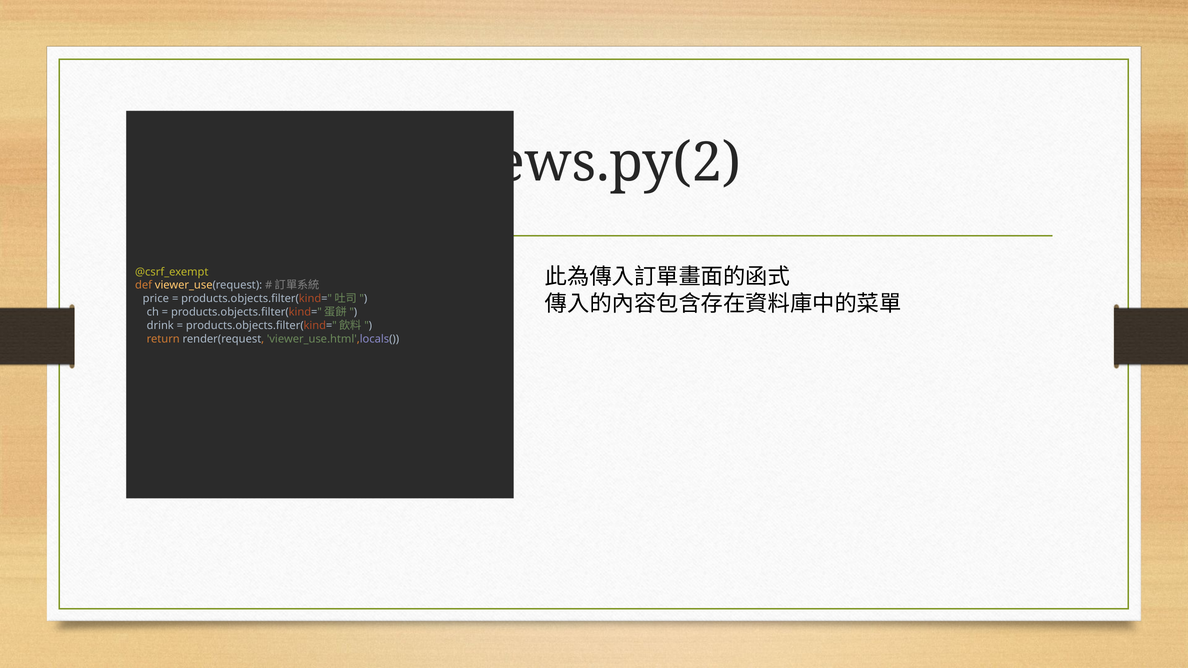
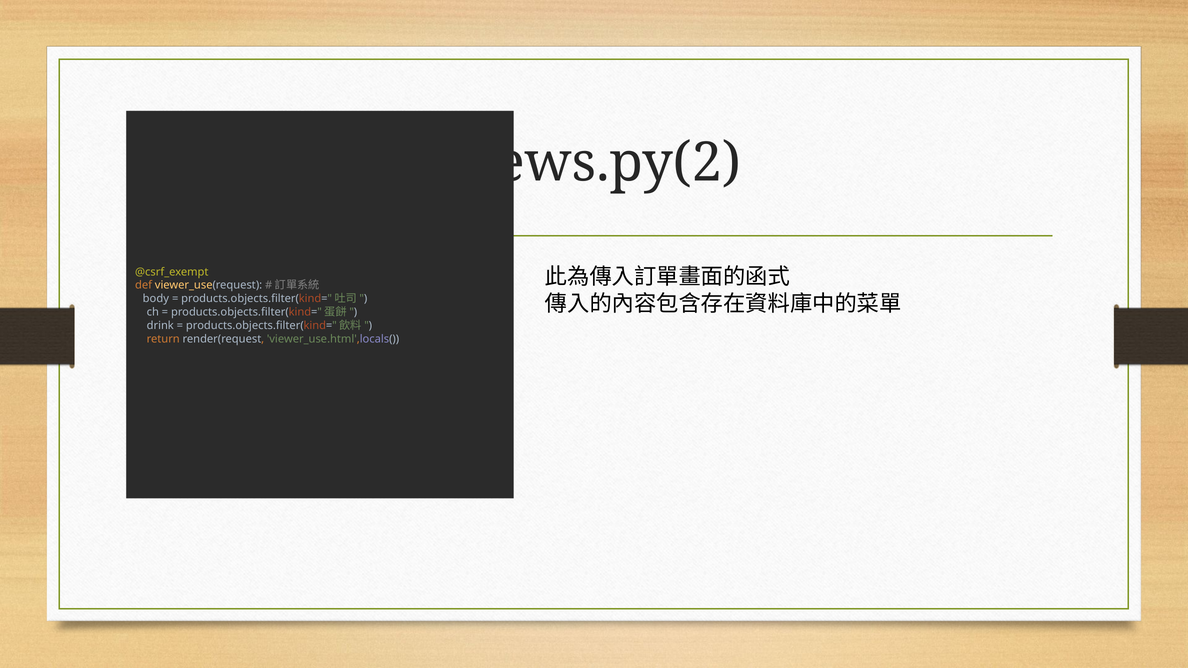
price: price -> body (156, 299)
